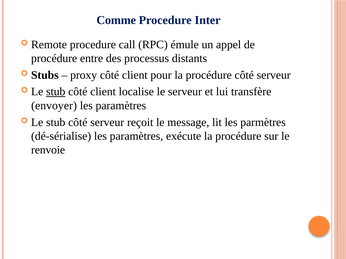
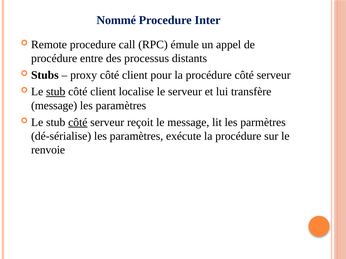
Comme: Comme -> Nommé (116, 20)
envoyer: envoyer -> message (54, 106)
côté underline: none -> present (78, 122)
